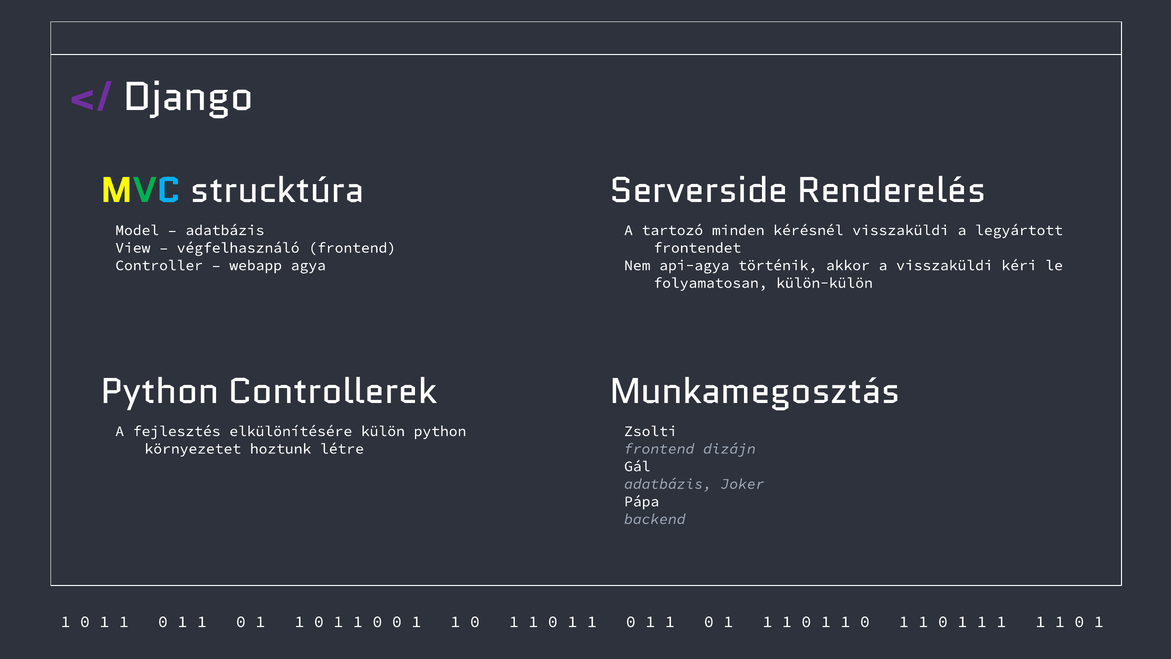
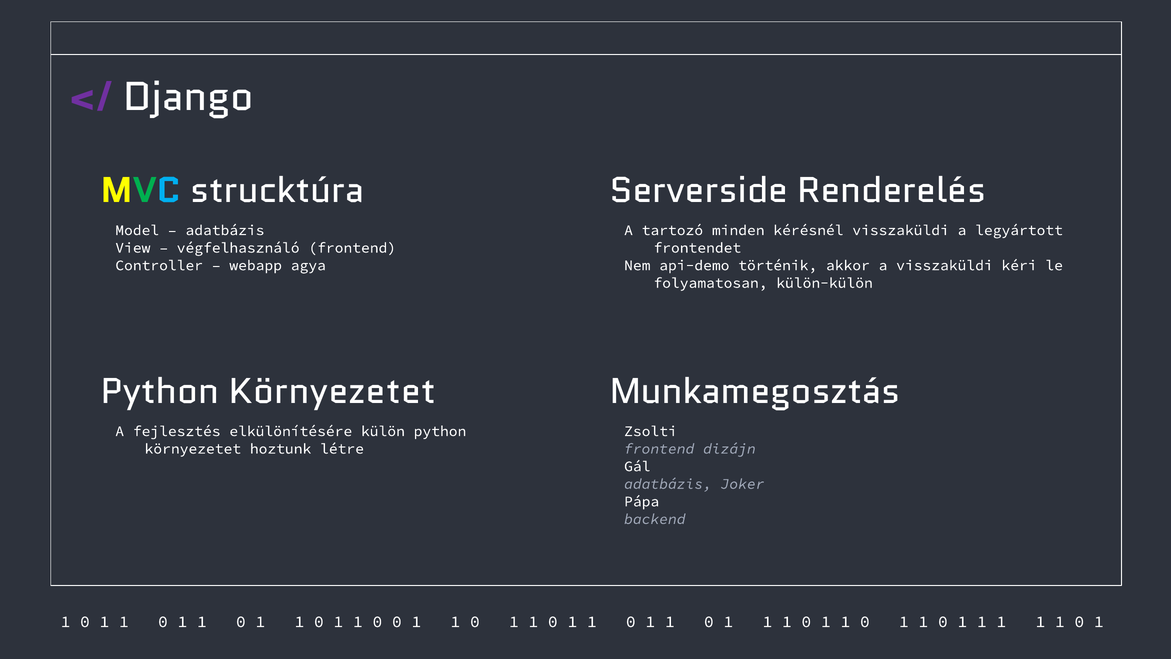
api-agya: api-agya -> api-demo (694, 265)
Controllerek: Controllerek -> Környezetet (332, 391)
